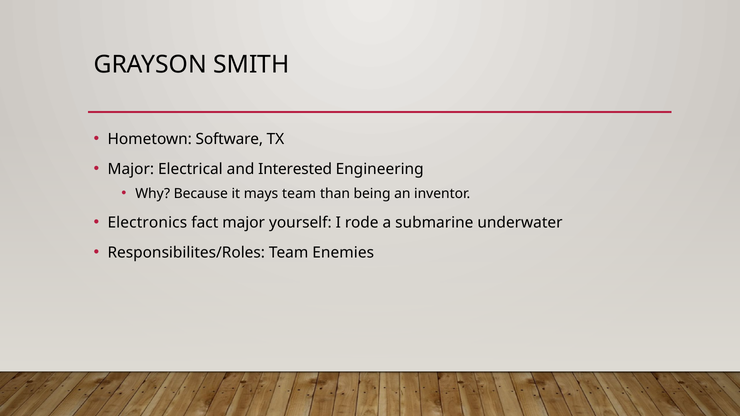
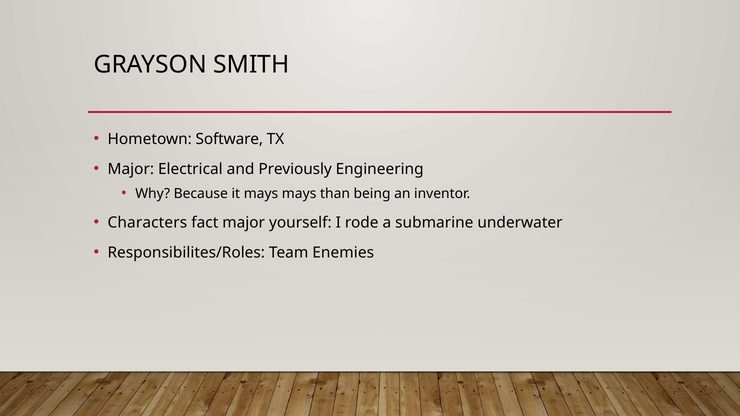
Interested: Interested -> Previously (295, 169)
mays team: team -> mays (299, 194)
Electronics: Electronics -> Characters (147, 223)
